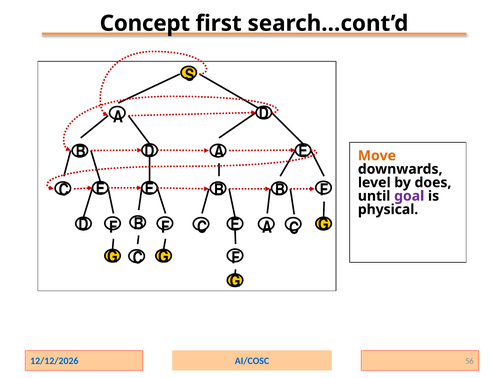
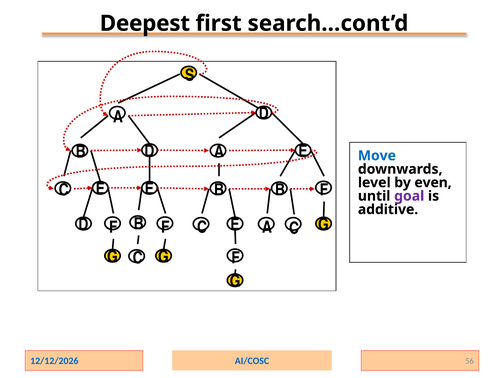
Concept: Concept -> Deepest (145, 23)
Move colour: orange -> blue (377, 156)
does: does -> even (433, 183)
physical: physical -> additive (388, 209)
